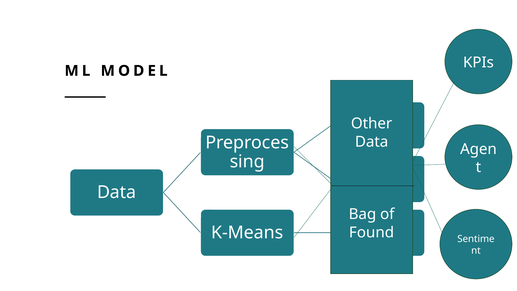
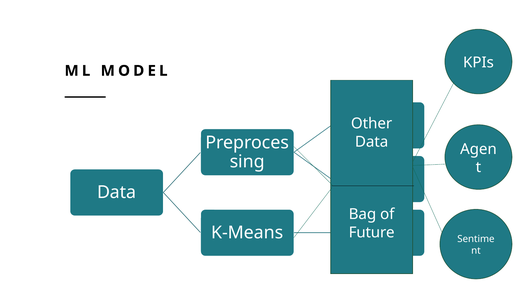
Found: Found -> Future (372, 232)
